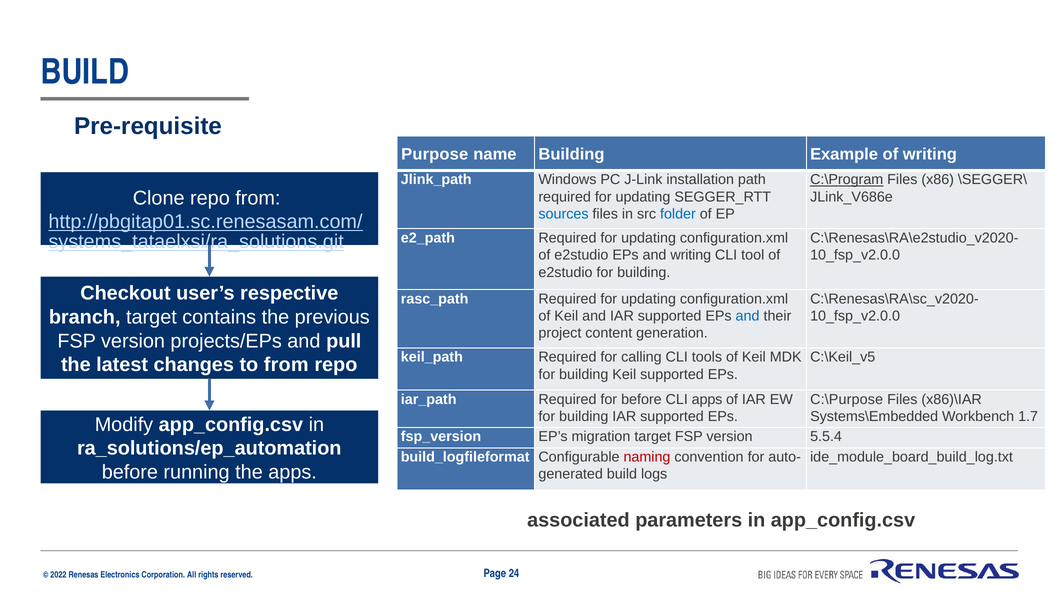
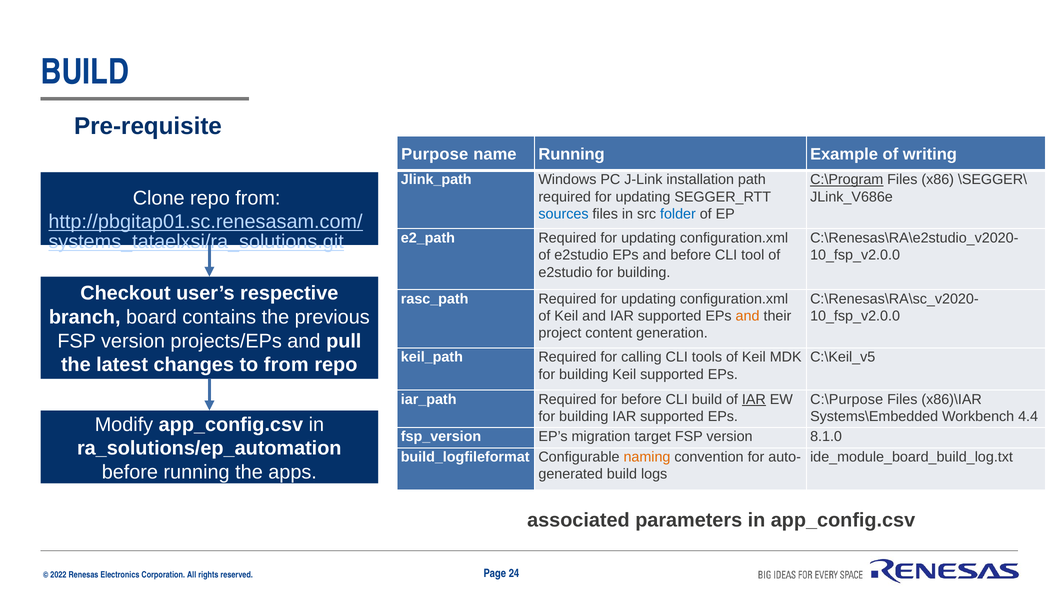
name Building: Building -> Running (572, 154)
and writing: writing -> before (691, 255)
branch target: target -> board (151, 317)
and colour: blue -> orange (748, 316)
CLI apps: apps -> build (707, 399)
IAR underline: none -> present (754, 399)
1.7: 1.7 -> 4.4 (1028, 416)
5.5.4: 5.5.4 -> 8.1.0 (826, 436)
naming colour: red -> orange (647, 457)
